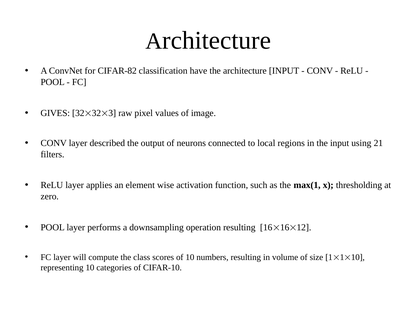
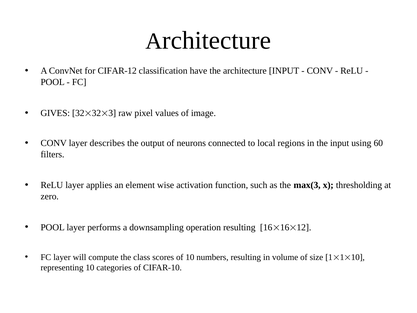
CIFAR-82: CIFAR-82 -> CIFAR-12 (117, 71)
described: described -> describes (107, 143)
21: 21 -> 60 (378, 143)
max(1: max(1 -> max(3 (307, 185)
